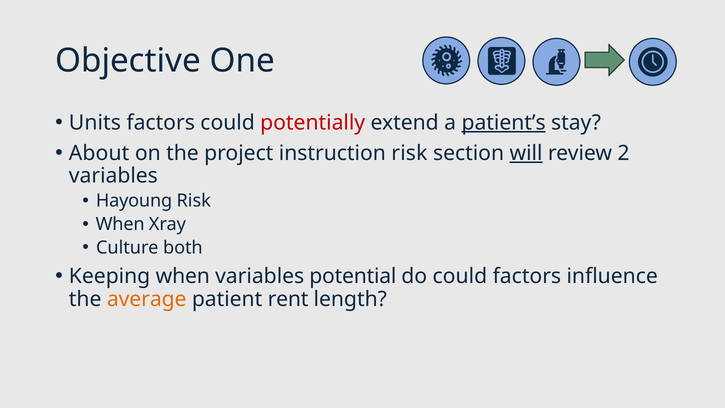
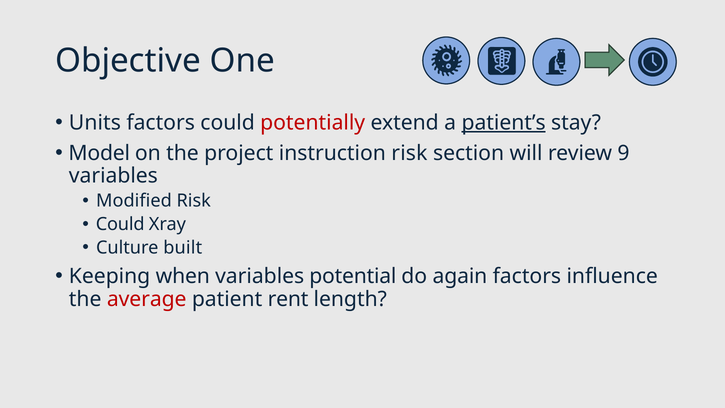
About: About -> Model (99, 153)
will underline: present -> none (526, 153)
2: 2 -> 9 (624, 153)
Hayoung: Hayoung -> Modified (134, 201)
When: When -> Could (120, 224)
both: both -> built (183, 247)
do could: could -> again (460, 276)
average colour: orange -> red (147, 299)
